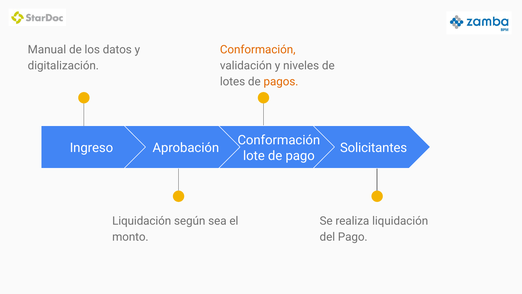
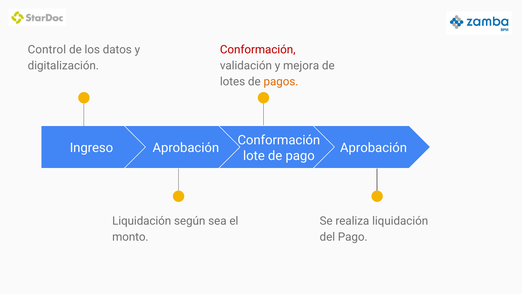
Manual: Manual -> Control (47, 50)
Conformación colour: orange -> red (258, 50)
niveles: niveles -> mejora (301, 65)
Solicitantes: Solicitantes -> Aprobación (374, 148)
